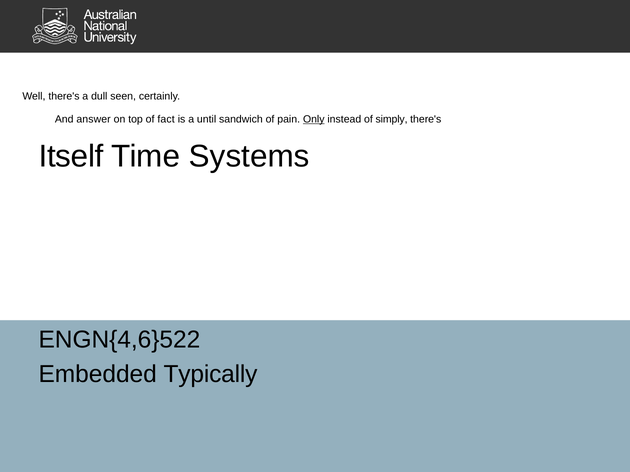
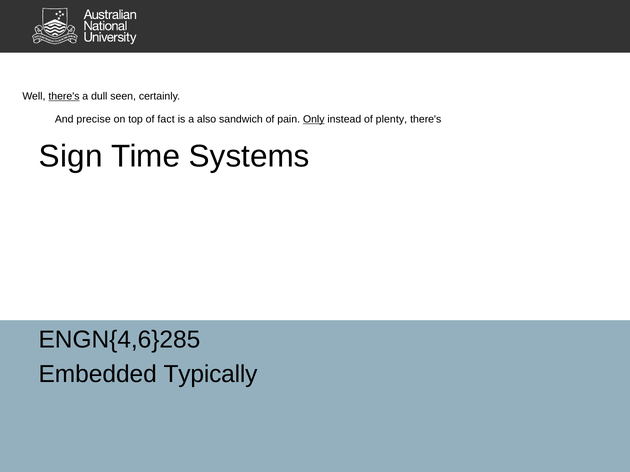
there's underline: none -> present (64, 96)
answer: answer -> precise (94, 119)
until: until -> also (207, 119)
simply: simply -> plenty (391, 119)
Itself: Itself -> Sign (71, 157)
ENGN{4,6}522: ENGN{4,6}522 -> ENGN{4,6}285 (119, 340)
